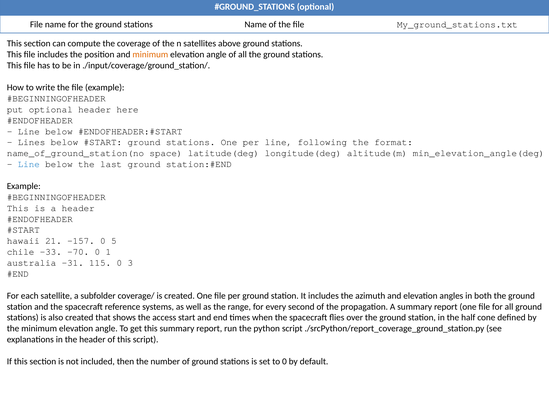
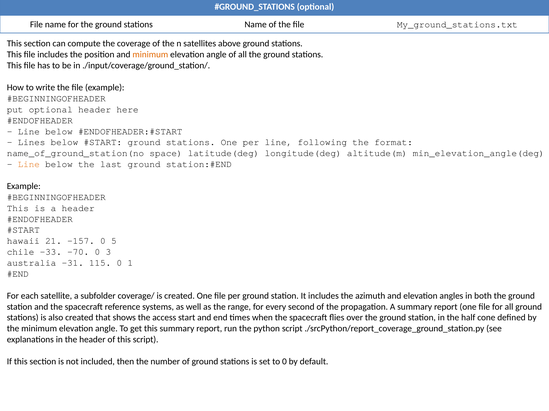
Line colour: blue -> orange (29, 165)
1: 1 -> 3 (108, 252)
3: 3 -> 1 (130, 263)
